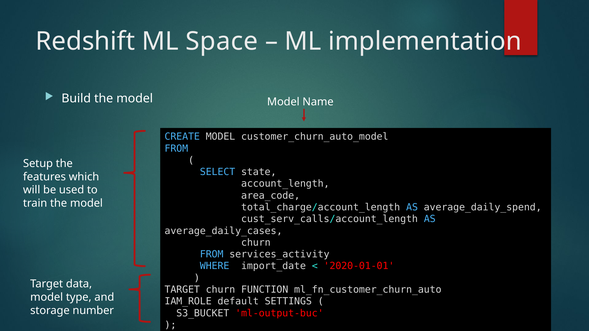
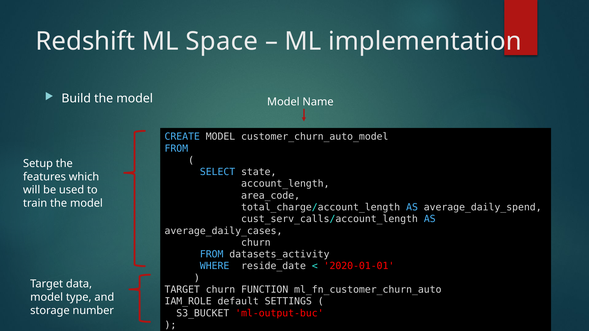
services_activity: services_activity -> datasets_activity (279, 255)
import_date: import_date -> reside_date (274, 266)
